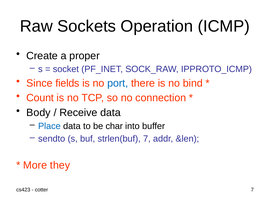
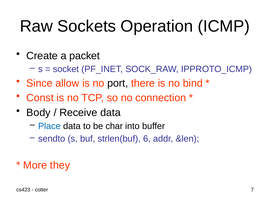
proper: proper -> packet (85, 56)
fields: fields -> allow (67, 83)
port colour: blue -> black (118, 83)
Count: Count -> Const (40, 98)
strlen(buf 7: 7 -> 6 (147, 138)
